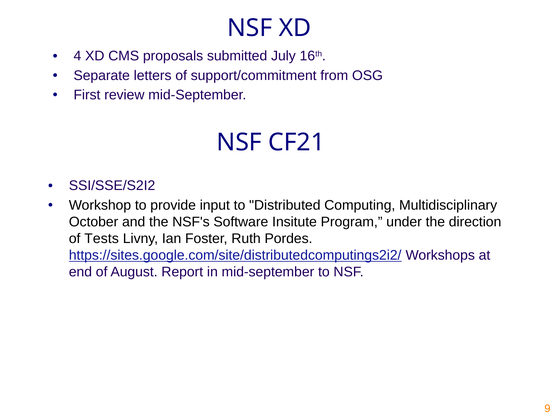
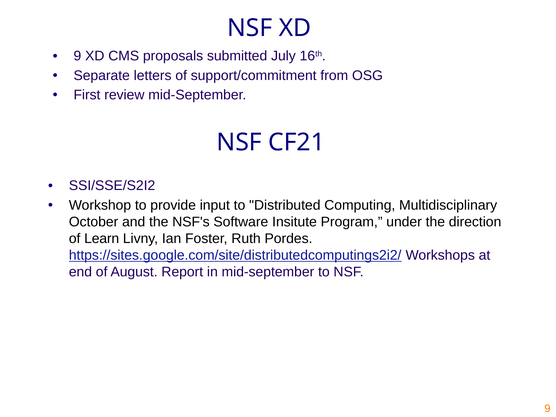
4: 4 -> 9 (77, 56)
Tests: Tests -> Learn (102, 239)
